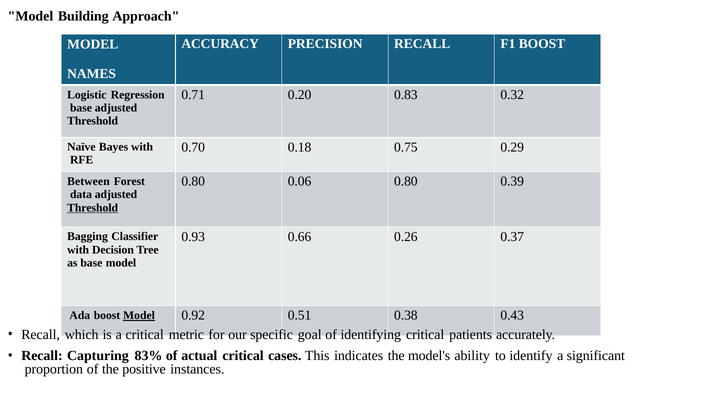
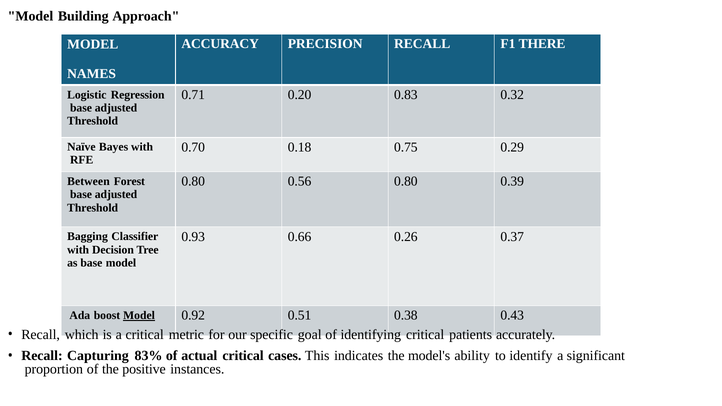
F1 BOOST: BOOST -> THERE (542, 44)
0.06: 0.06 -> 0.56 (300, 181)
data: data -> base (81, 195)
Threshold underline: present -> none (93, 208)
